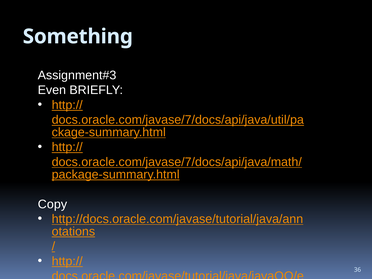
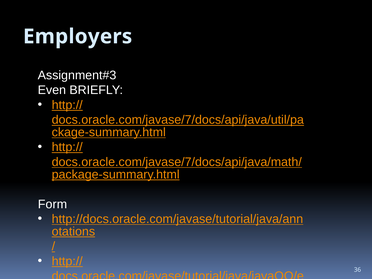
Something: Something -> Employers (78, 37)
Copy: Copy -> Form (52, 204)
